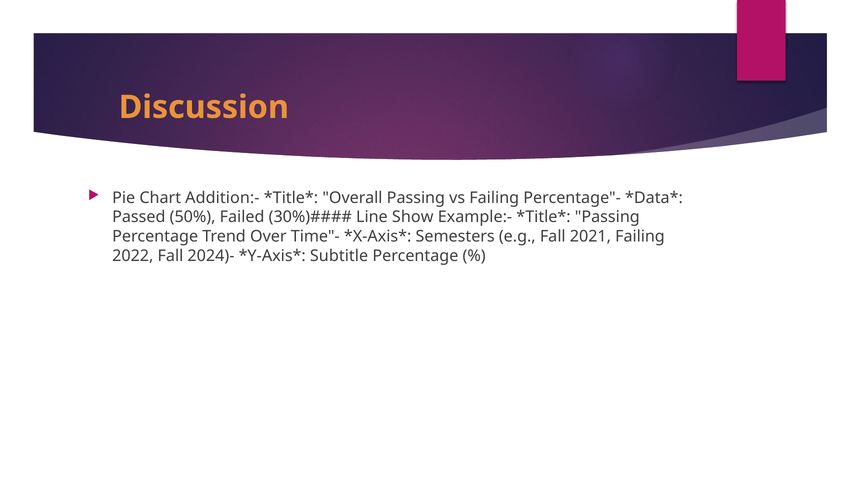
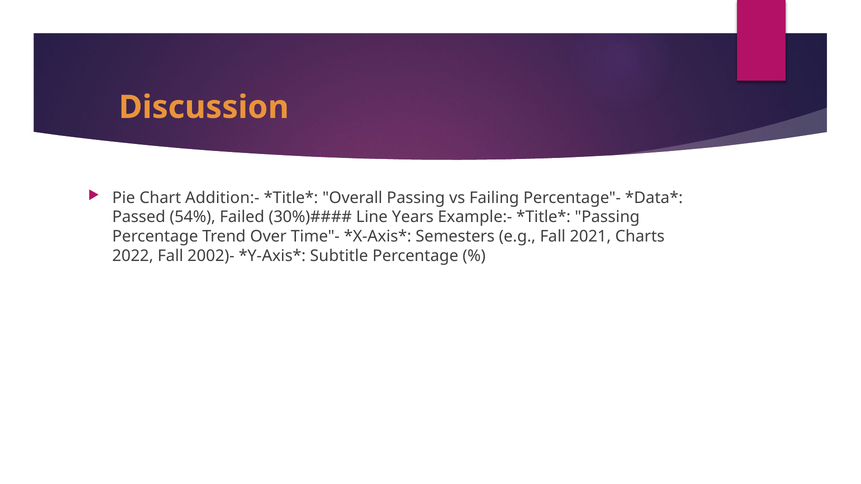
50%: 50% -> 54% (193, 217)
Show: Show -> Years (413, 217)
2021 Failing: Failing -> Charts (640, 237)
2024)-: 2024)- -> 2002)- (211, 256)
